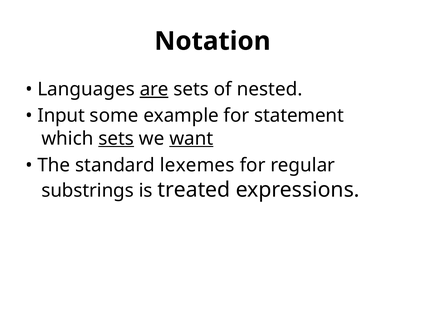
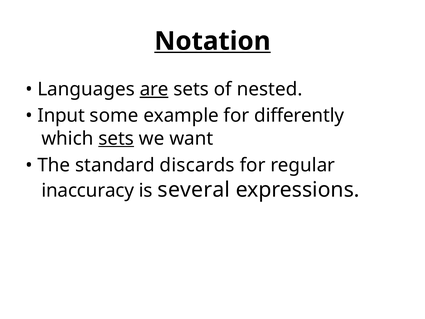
Notation underline: none -> present (212, 41)
statement: statement -> differently (299, 116)
want underline: present -> none (191, 138)
lexemes: lexemes -> discards (197, 165)
substrings: substrings -> inaccuracy (88, 190)
treated: treated -> several (194, 190)
